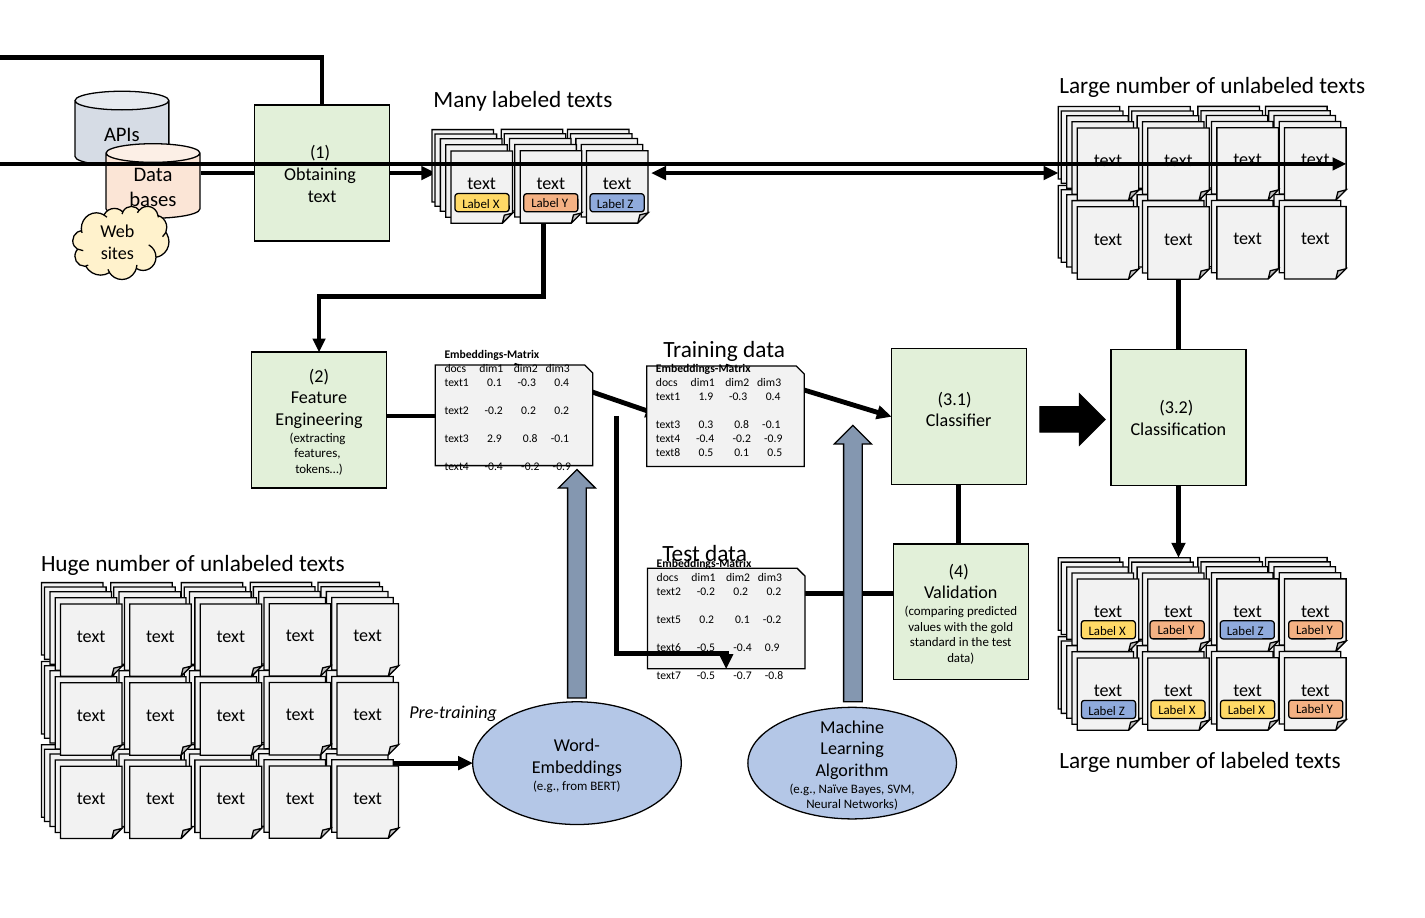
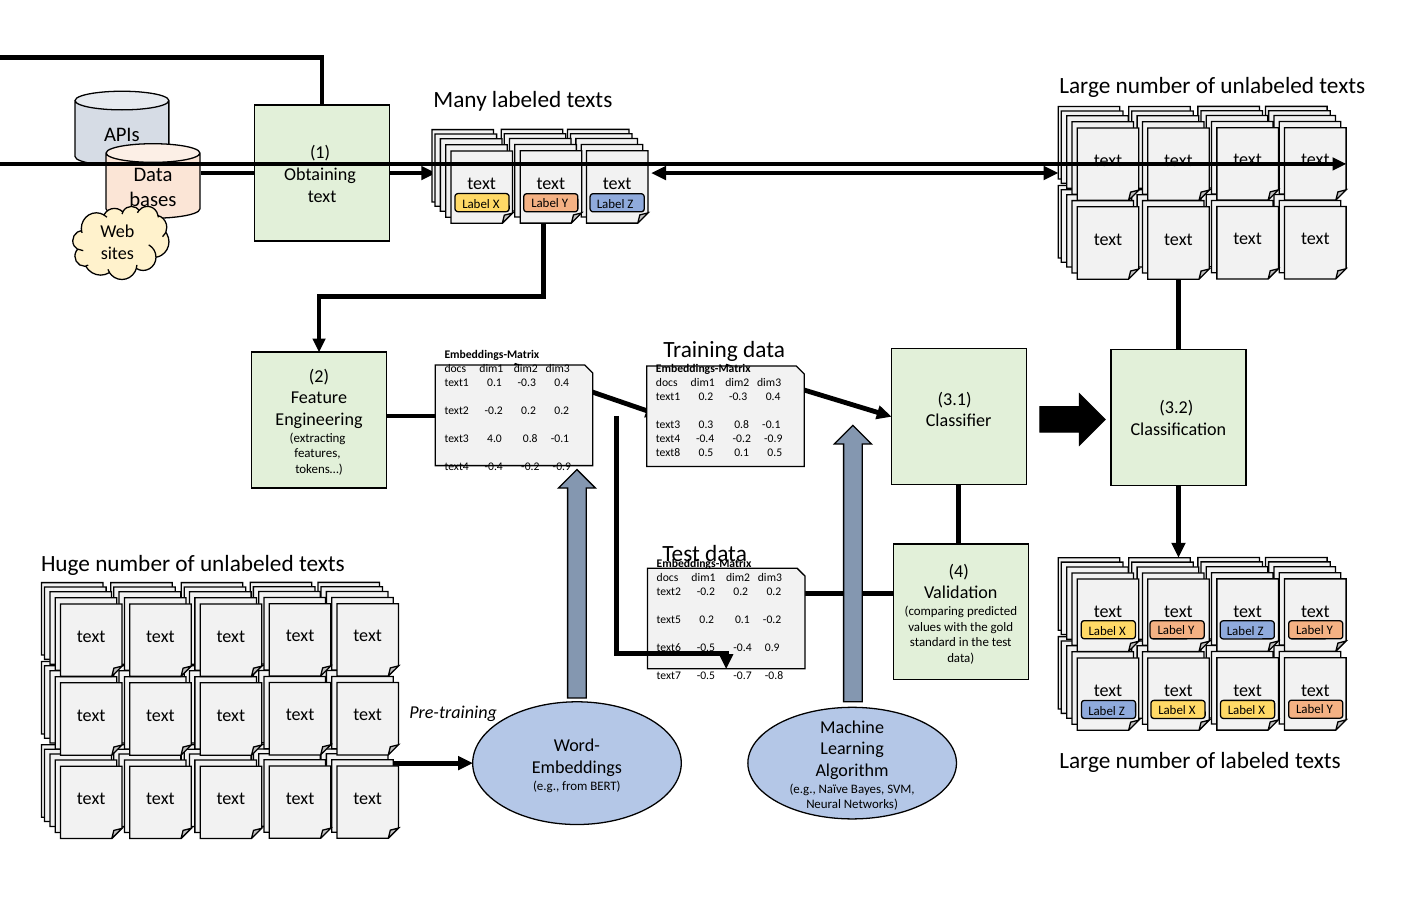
text1 1.9: 1.9 -> 0.2 (706, 397)
2.9: 2.9 -> 4.0 (495, 439)
